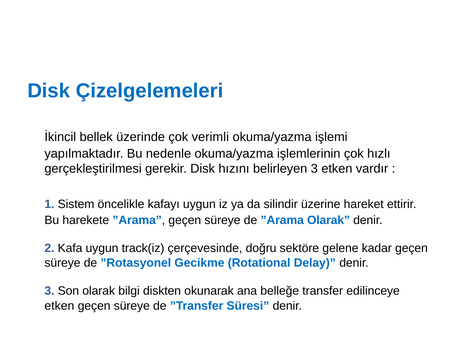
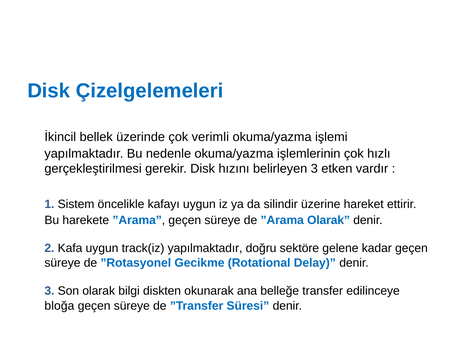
track(iz çerçevesinde: çerçevesinde -> yapılmaktadır (205, 248)
etken: etken -> bloğa (59, 306)
